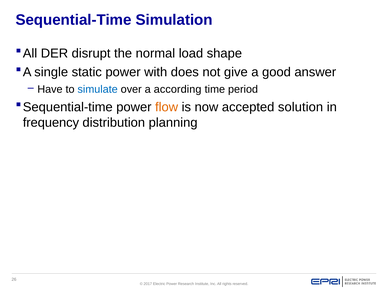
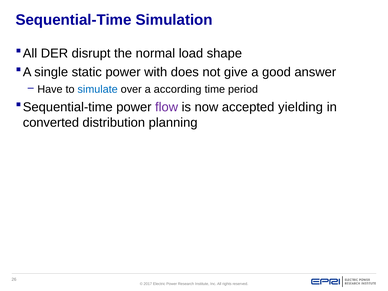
flow colour: orange -> purple (167, 107)
solution: solution -> yielding (301, 107)
frequency: frequency -> converted (51, 123)
